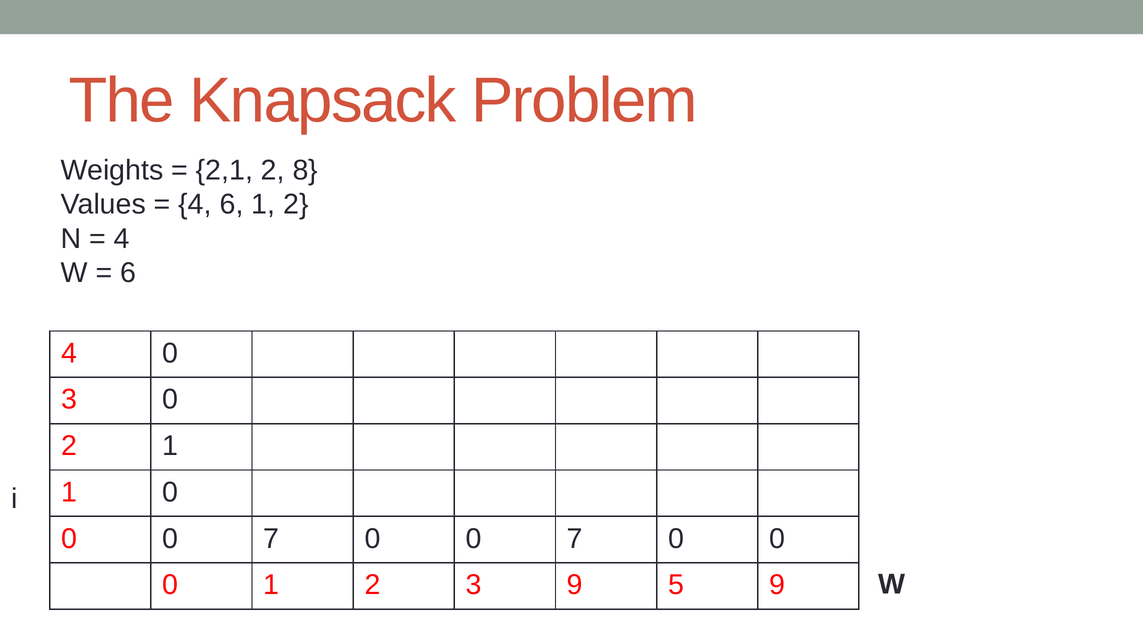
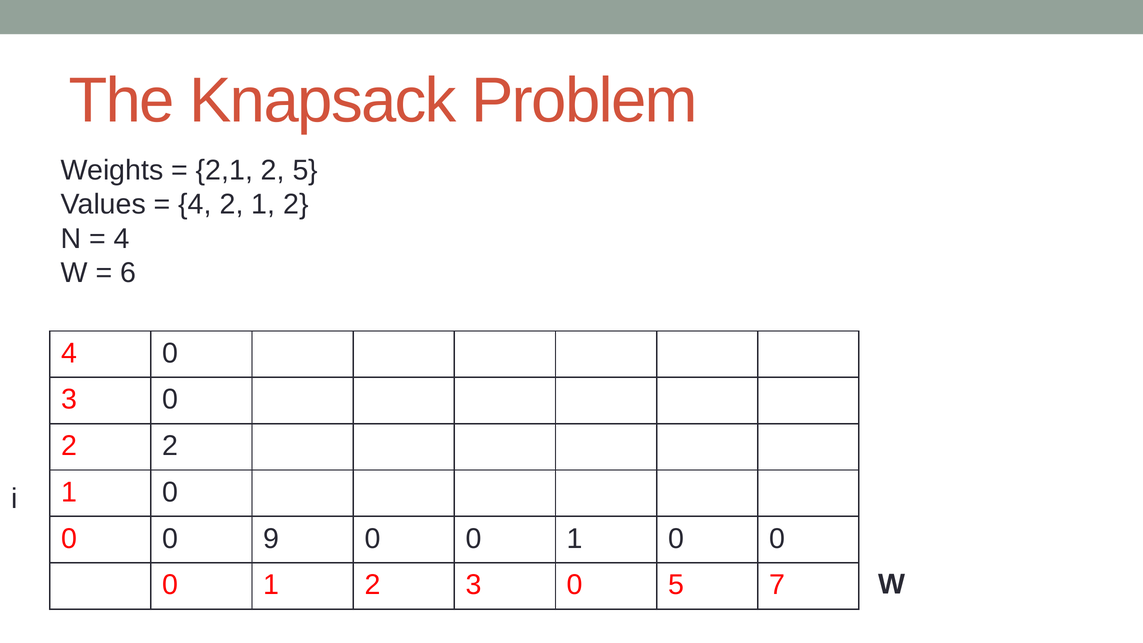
2 8: 8 -> 5 (305, 170)
4 6: 6 -> 2 (232, 204)
2 1: 1 -> 2 (170, 446)
7: 7 -> 9 (271, 539)
7: 7 -> 1 (575, 539)
2 3 9: 9 -> 0 (575, 585)
5 9: 9 -> 7 (777, 585)
